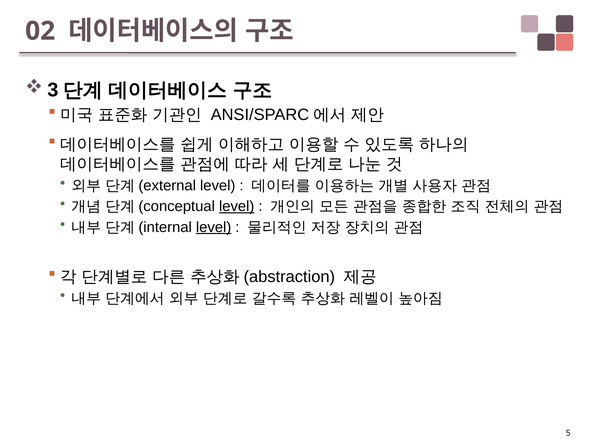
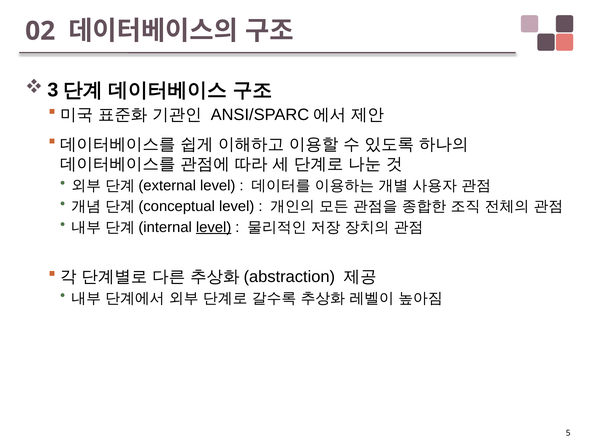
level underline: present -> none (237, 206)
